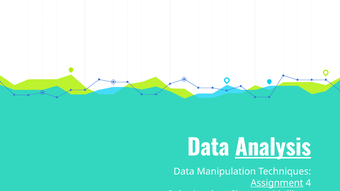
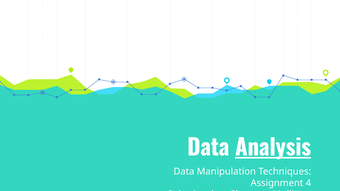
Assignment underline: present -> none (277, 183)
